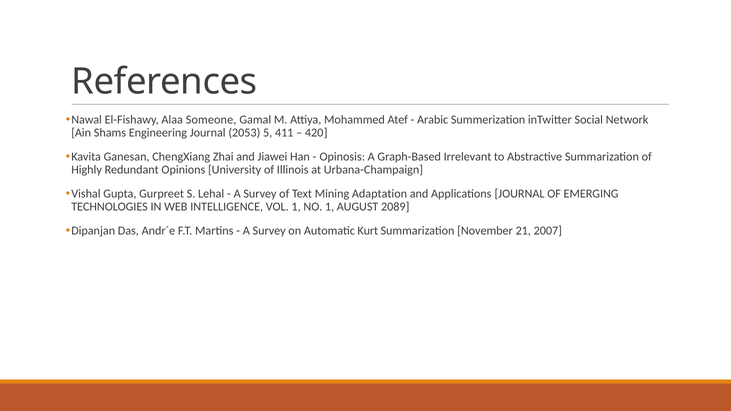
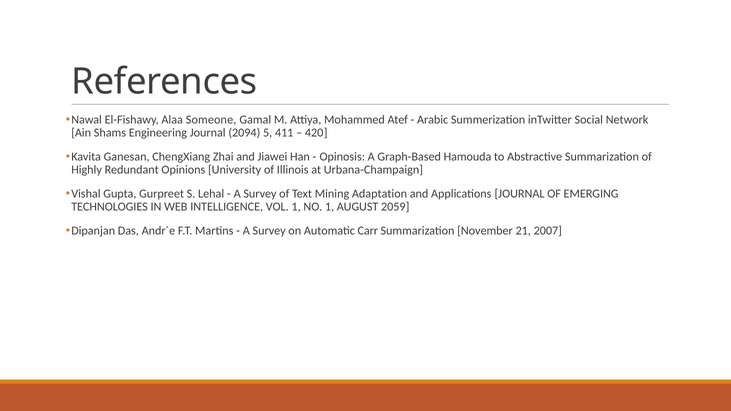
2053: 2053 -> 2094 (244, 133)
Irrelevant: Irrelevant -> Hamouda (468, 157)
2089: 2089 -> 2059 (395, 207)
Kurt: Kurt -> Carr (368, 231)
